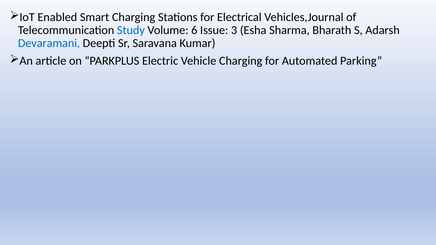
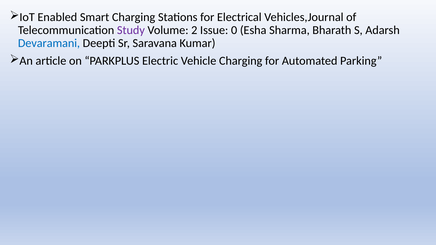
Study colour: blue -> purple (131, 30)
6: 6 -> 2 (194, 30)
3: 3 -> 0 (234, 30)
